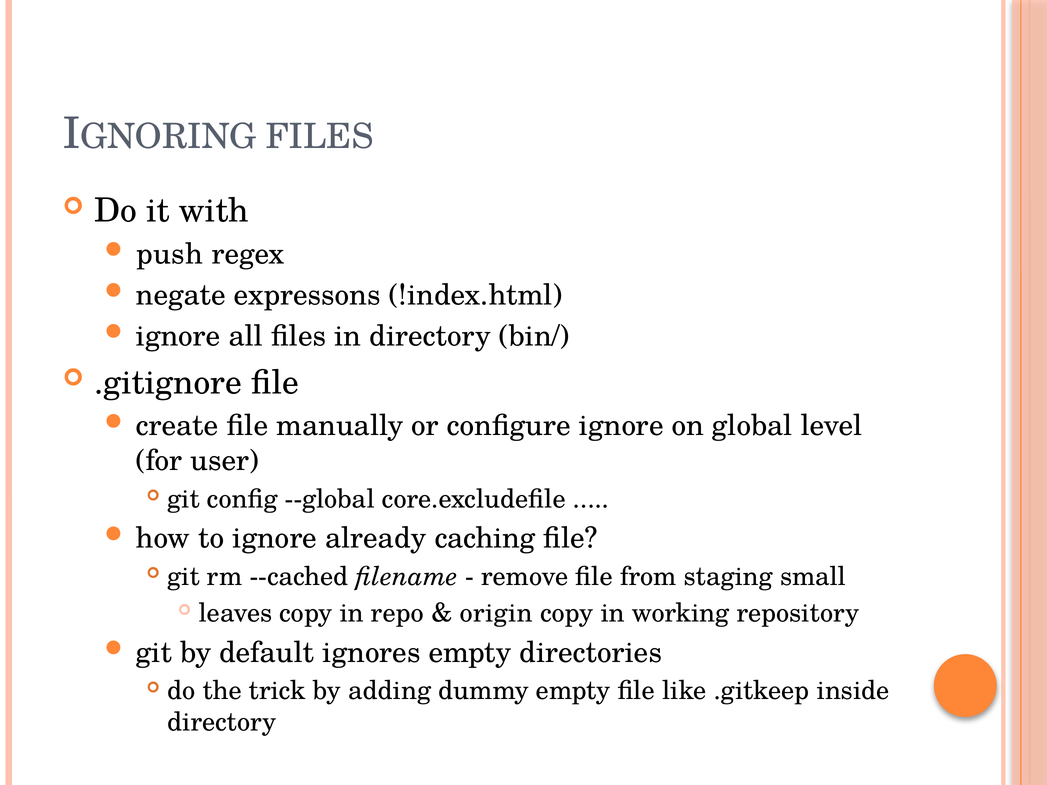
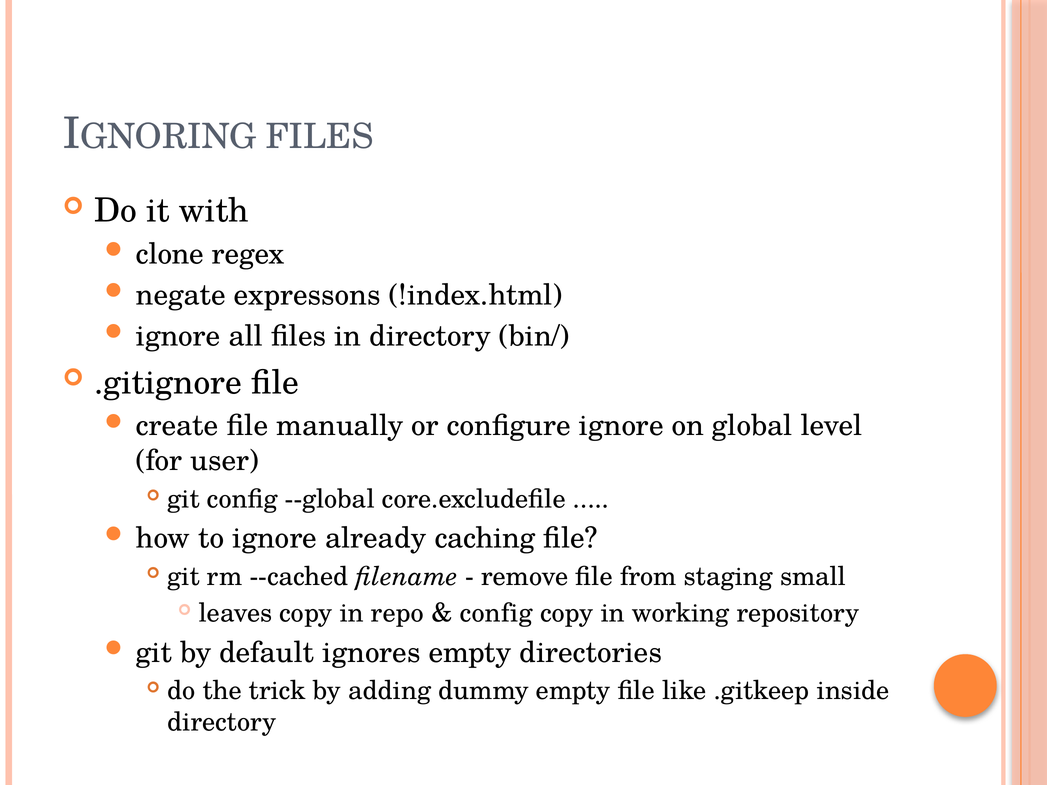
push: push -> clone (170, 254)
origin: origin -> config (496, 613)
